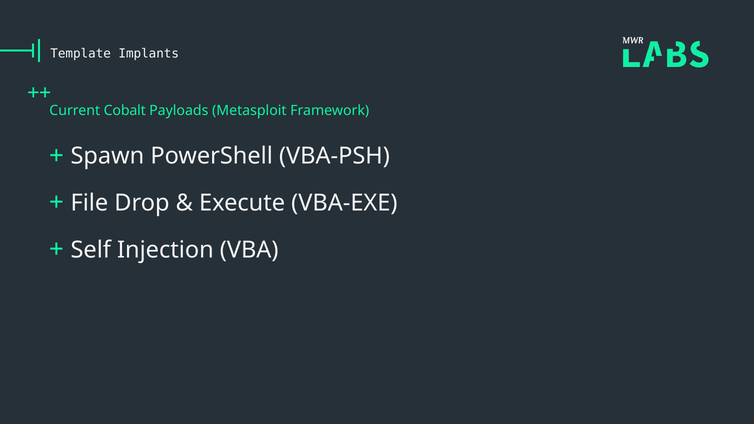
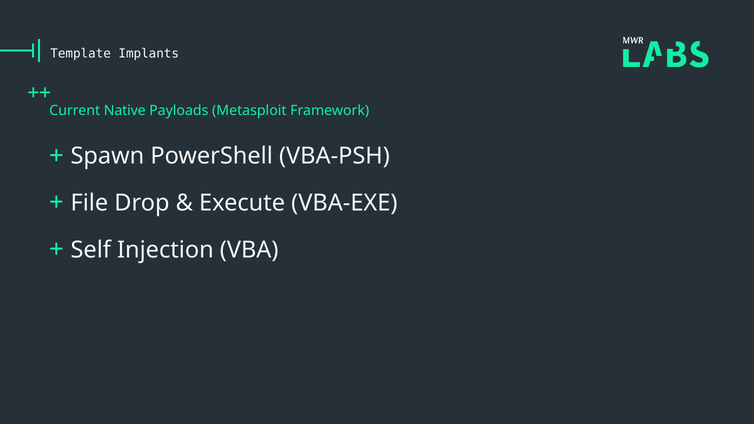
Cobalt: Cobalt -> Native (125, 111)
